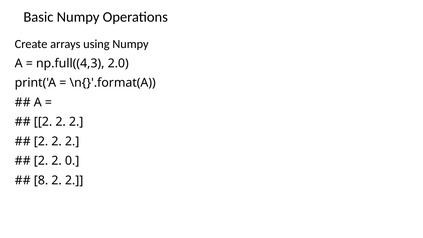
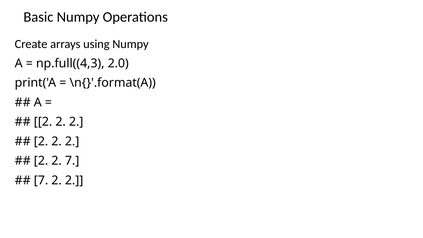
2 0: 0 -> 7 (72, 161)
8: 8 -> 7 (41, 180)
